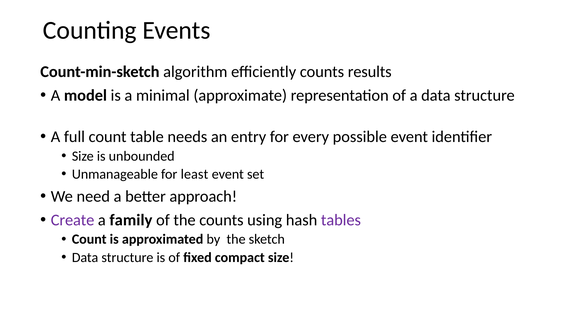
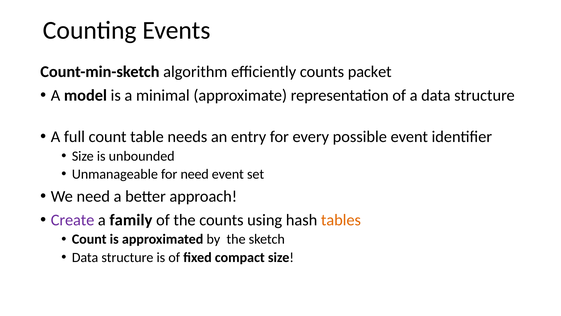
results: results -> packet (370, 72)
for least: least -> need (195, 174)
tables colour: purple -> orange (341, 220)
